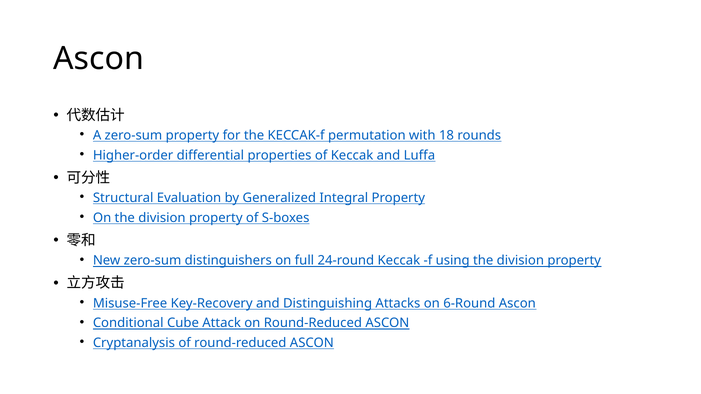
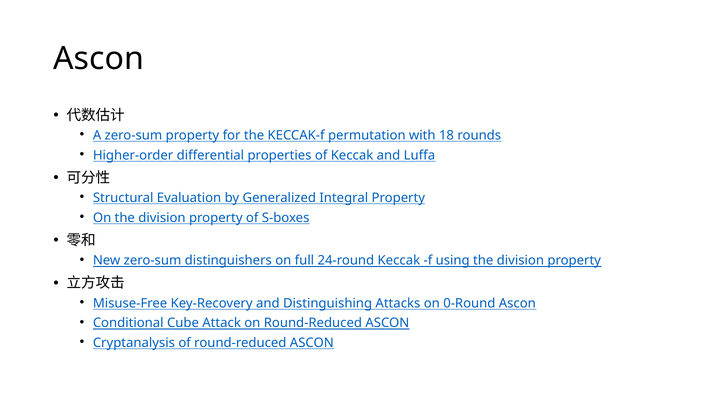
6-Round: 6-Round -> 0-Round (469, 304)
